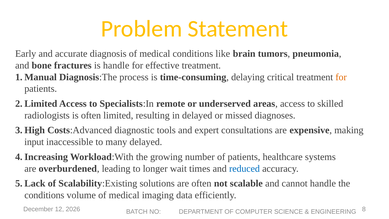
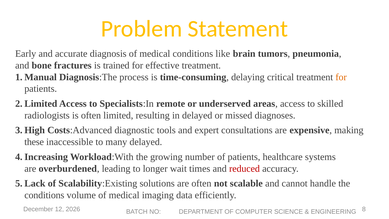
is handle: handle -> trained (116, 65)
input: input -> these (34, 142)
reduced colour: blue -> red (244, 168)
